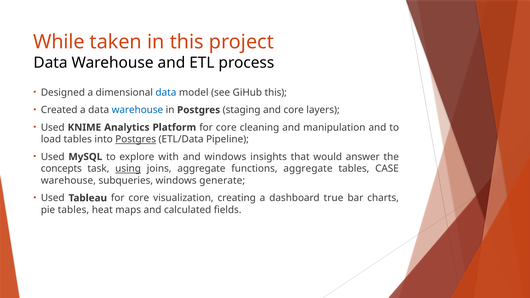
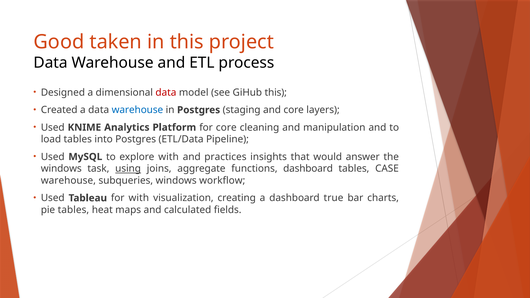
While: While -> Good (59, 42)
data colour: blue -> red (166, 93)
Postgres underline: present -> none (136, 139)
and windows: windows -> practices (225, 157)
concepts: concepts -> windows (61, 169)
functions aggregate: aggregate -> dashboard (308, 169)
generate: generate -> workflow (222, 181)
Tableau for core: core -> with (139, 198)
